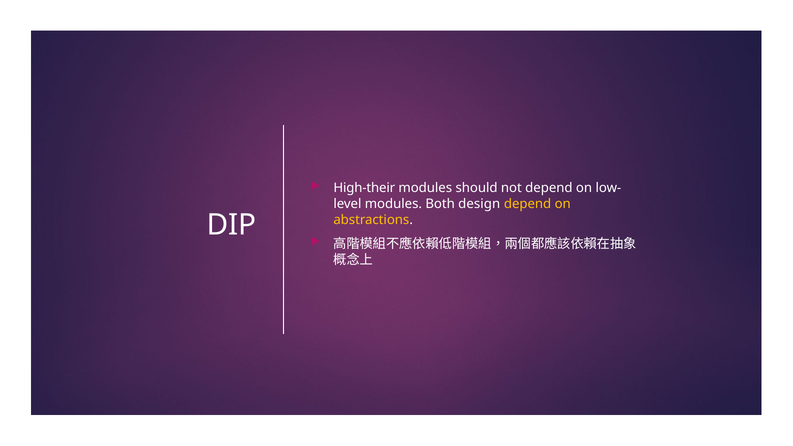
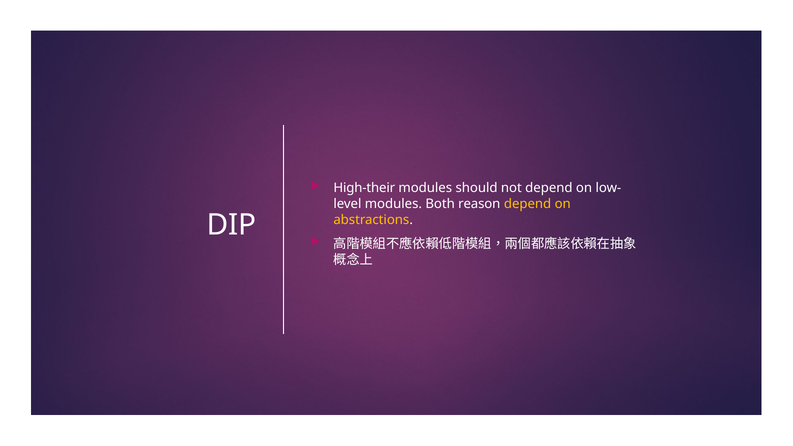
design: design -> reason (479, 204)
